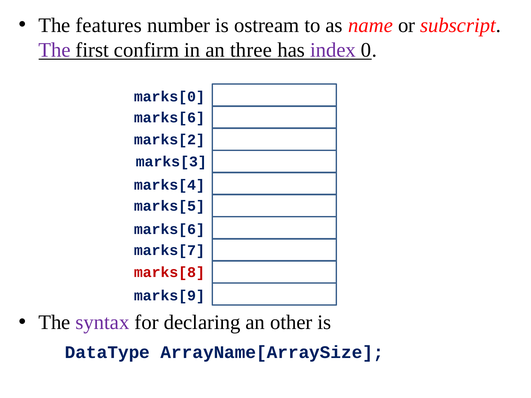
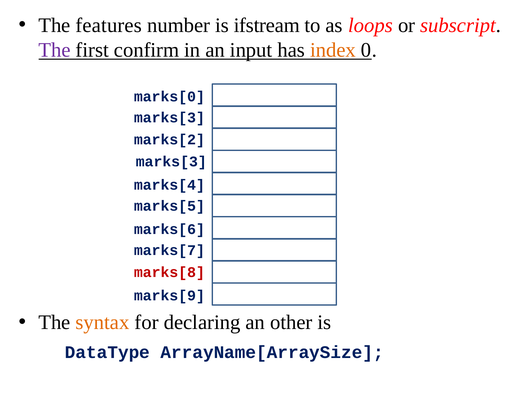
ostream: ostream -> ifstream (267, 25)
name: name -> loops (371, 25)
three: three -> input (251, 50)
index colour: purple -> orange (333, 50)
marks[6: marks[6 -> marks[3 (169, 118)
syntax colour: purple -> orange (103, 323)
